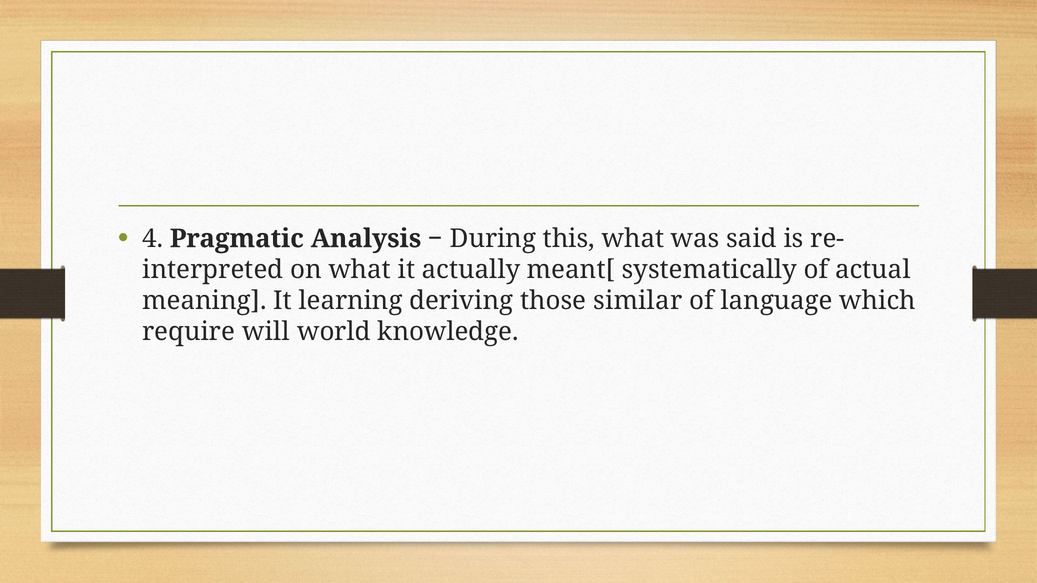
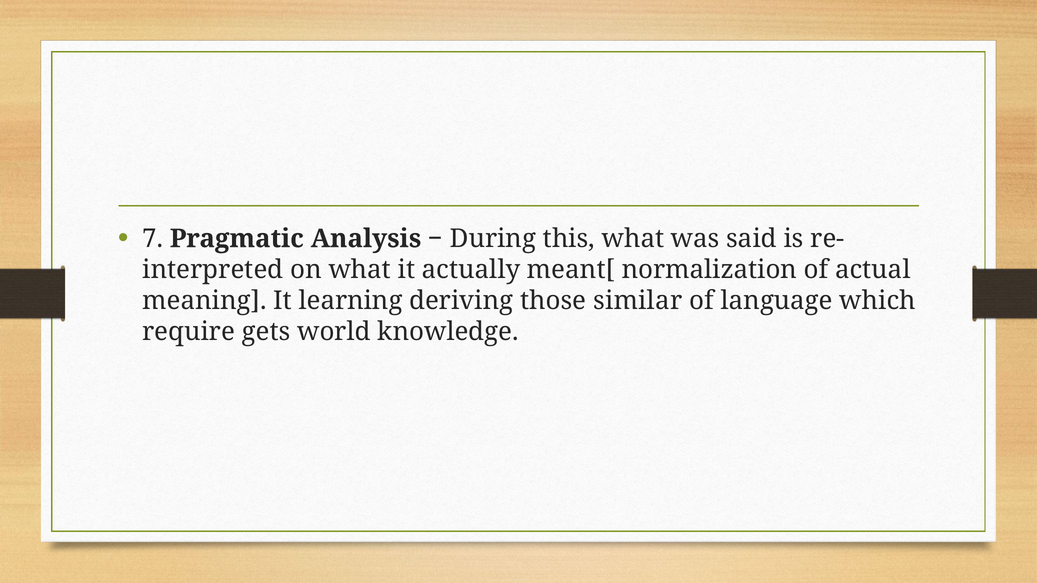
4: 4 -> 7 (153, 239)
systematically: systematically -> normalization (709, 270)
will: will -> gets (266, 332)
